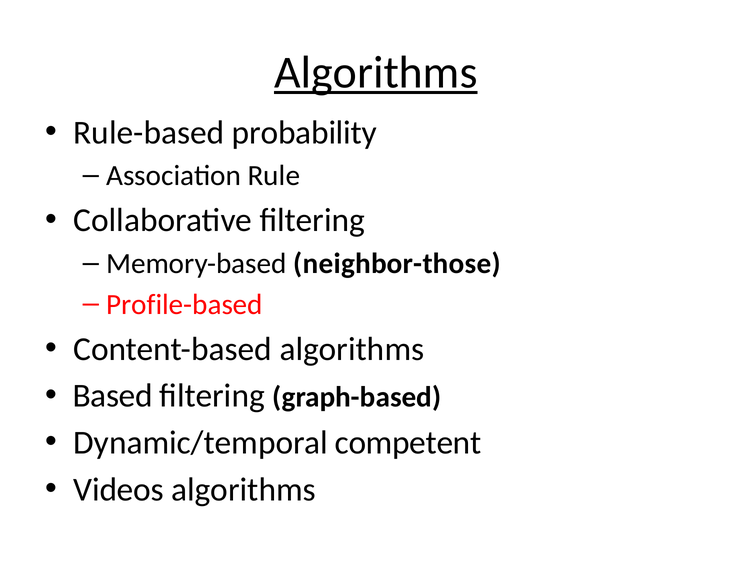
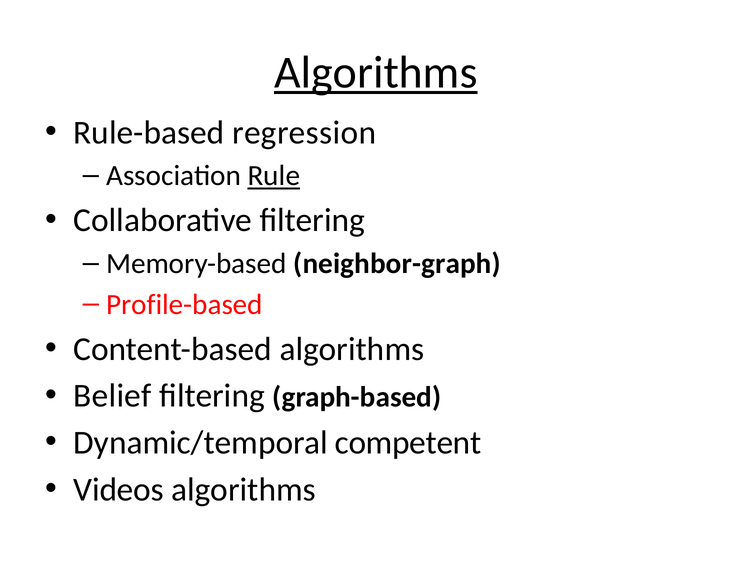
probability: probability -> regression (304, 133)
Rule underline: none -> present (274, 176)
neighbor-those: neighbor-those -> neighbor-graph (397, 264)
Based: Based -> Belief (112, 396)
